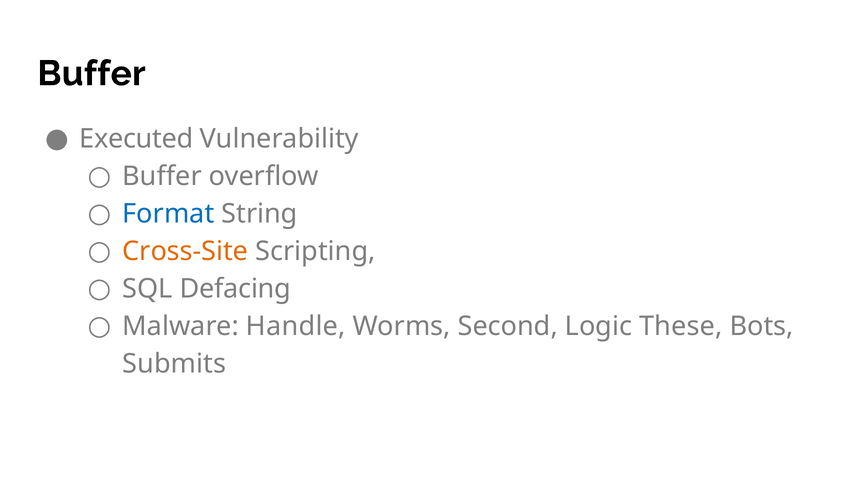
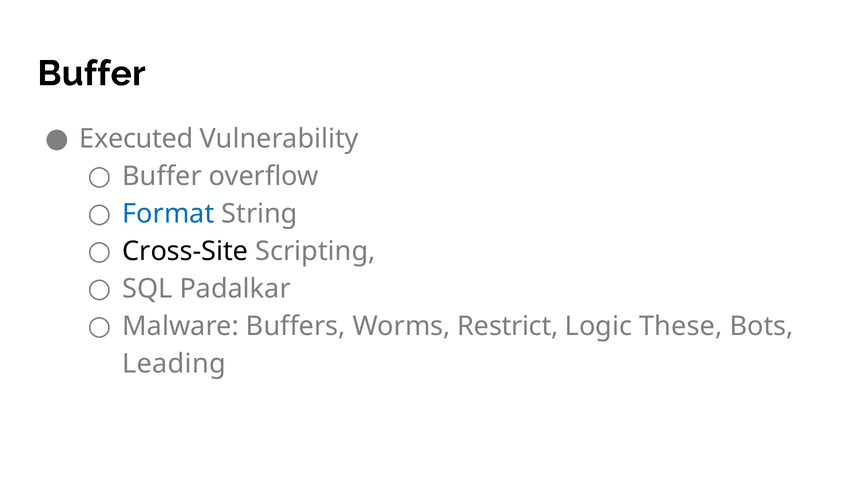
Cross-Site colour: orange -> black (185, 251)
Defacing: Defacing -> Padalkar (235, 289)
Handle: Handle -> Buffers (296, 326)
Second: Second -> Restrict (508, 326)
Submits: Submits -> Leading (174, 364)
